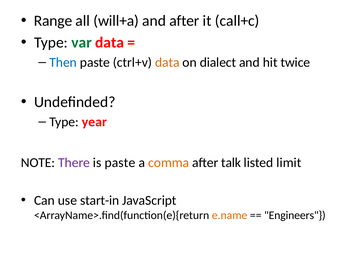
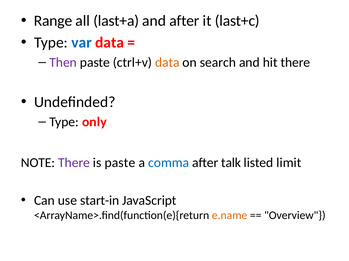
will+a: will+a -> last+a (116, 21)
call+c: call+c -> last+c (237, 21)
var colour: green -> blue (82, 43)
Then colour: blue -> purple (63, 63)
dialect: dialect -> search (218, 63)
hit twice: twice -> there (295, 63)
year: year -> only (94, 122)
comma colour: orange -> blue (169, 163)
Engineers: Engineers -> Overview (295, 216)
